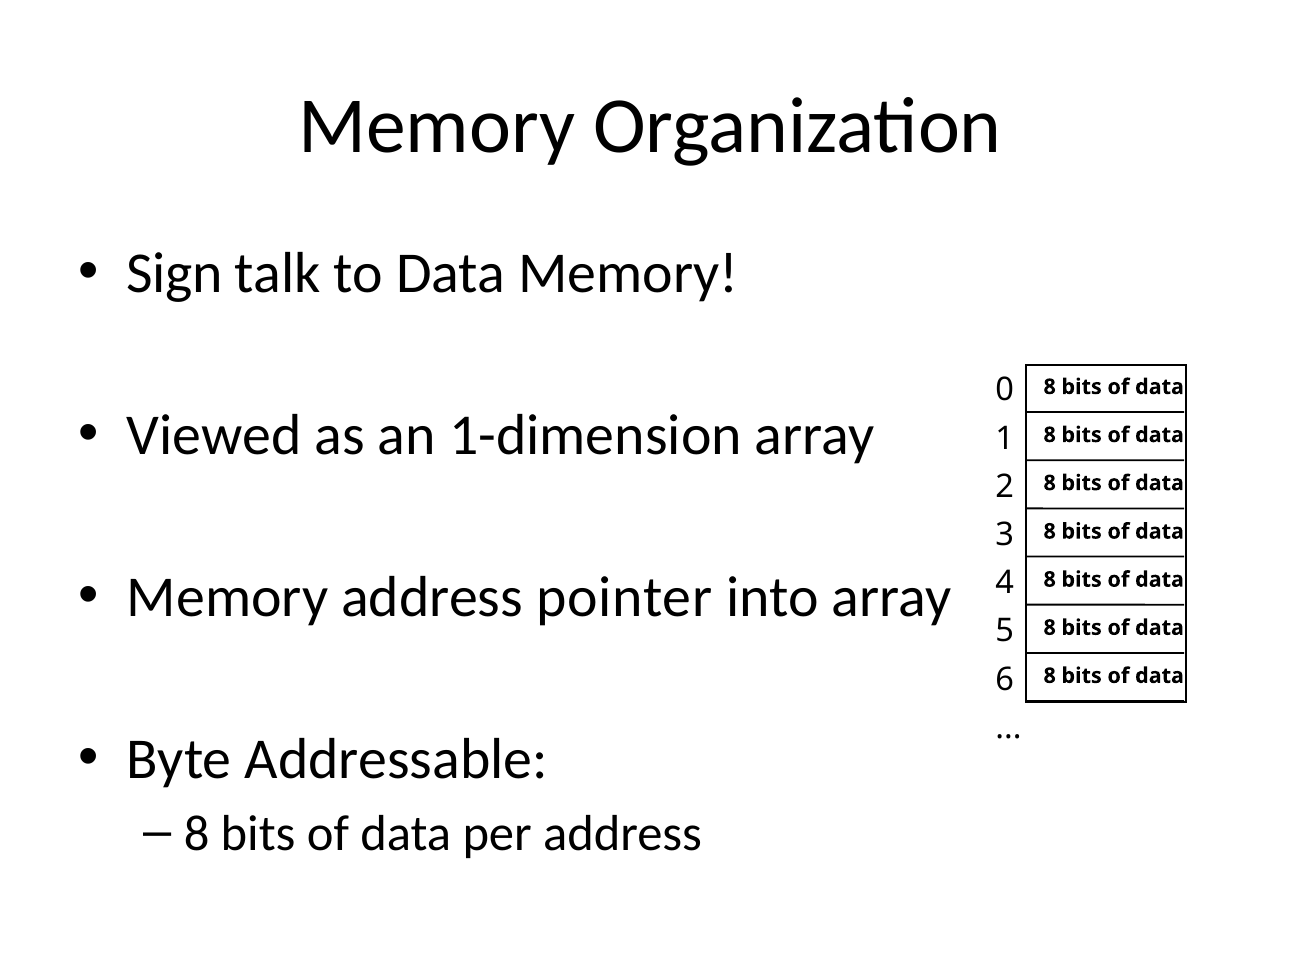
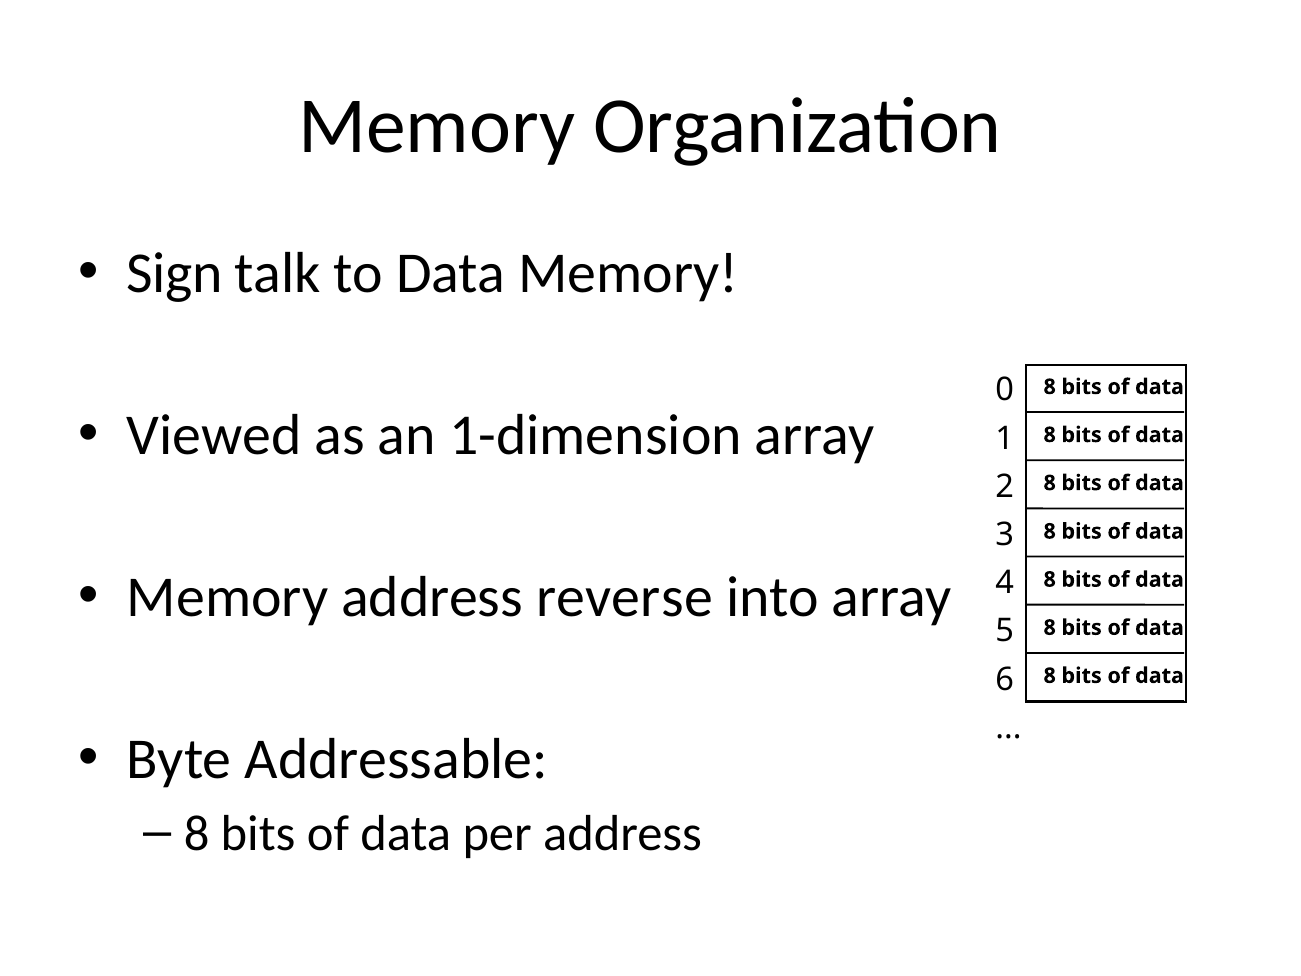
pointer: pointer -> reverse (625, 597)
